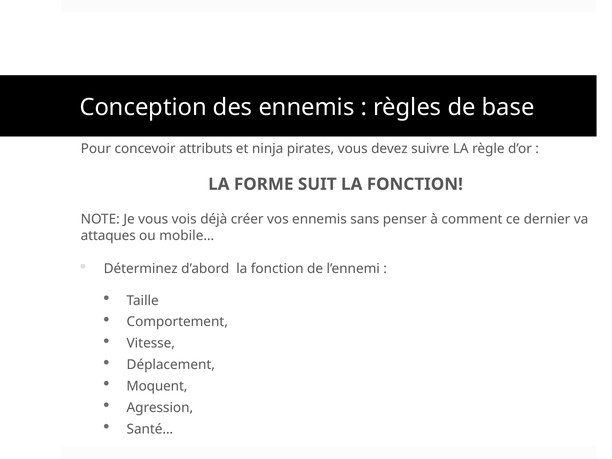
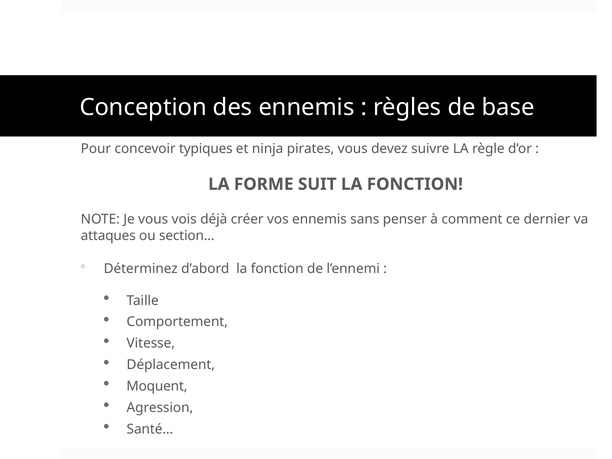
attributs: attributs -> typiques (206, 149)
mobile…: mobile… -> section… (187, 236)
